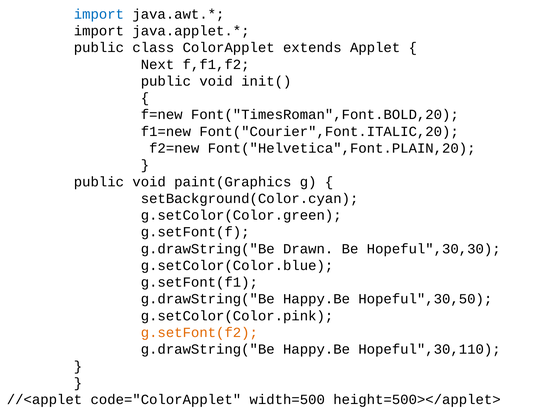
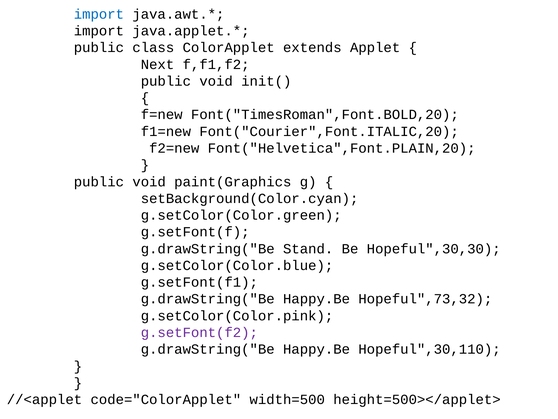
Drawn: Drawn -> Stand (308, 248)
Hopeful",30,50: Hopeful",30,50 -> Hopeful",73,32 (425, 299)
g.setFont(f2 colour: orange -> purple (199, 332)
